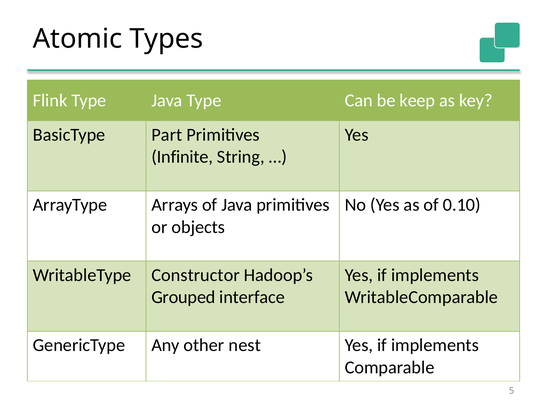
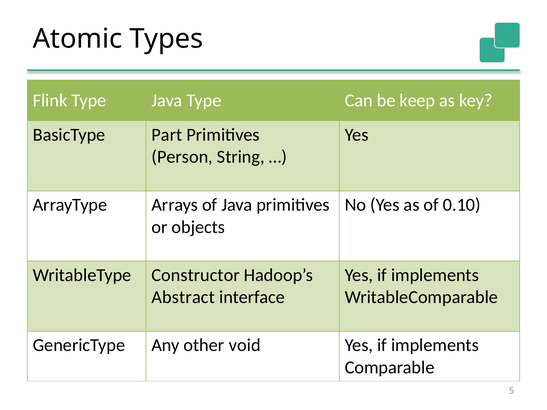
Infinite: Infinite -> Person (182, 157)
Grouped: Grouped -> Abstract (183, 297)
nest: nest -> void (245, 345)
